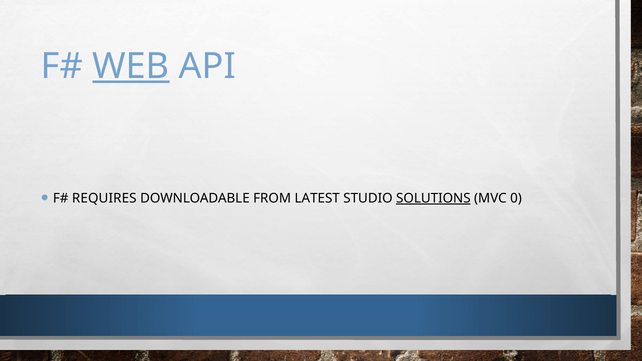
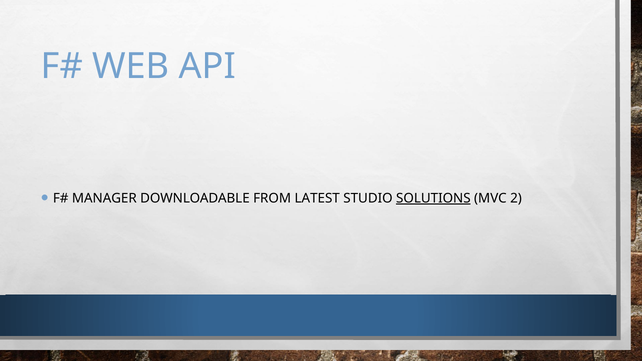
WEB underline: present -> none (131, 66)
REQUIRES: REQUIRES -> MANAGER (104, 198)
0: 0 -> 2 (516, 198)
